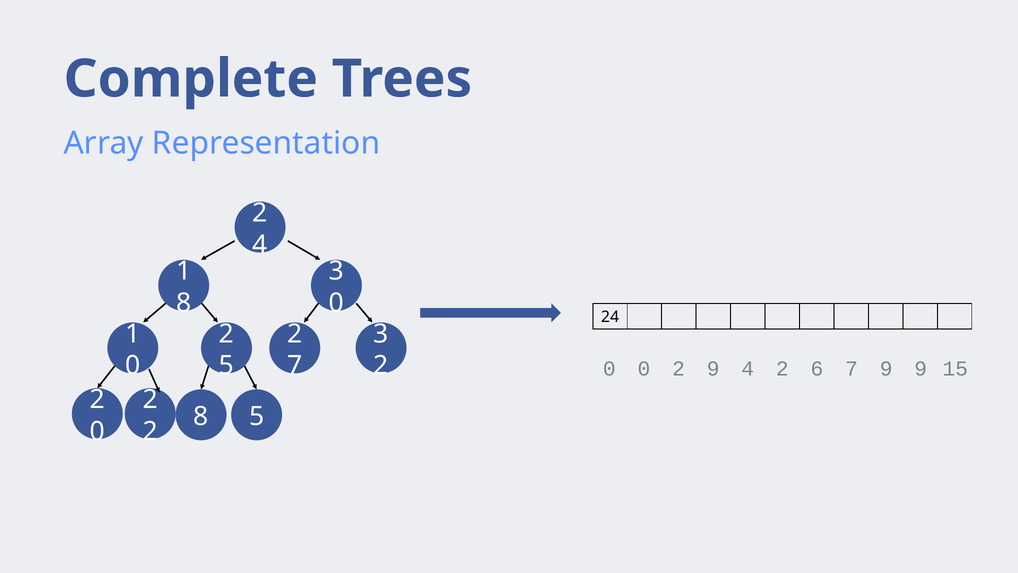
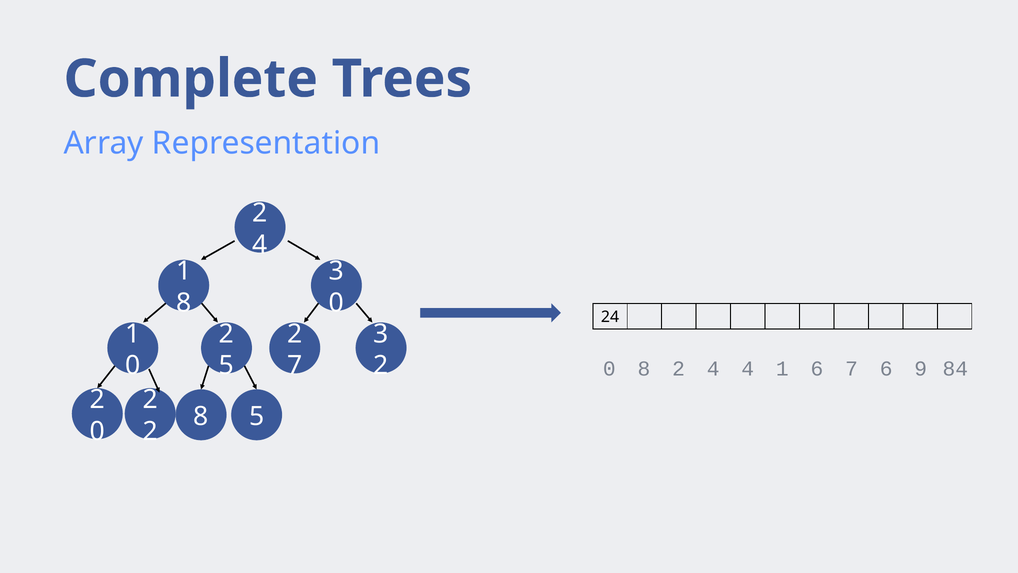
0 0: 0 -> 8 (644, 368)
9: 9 -> 4 (713, 368)
2: 2 -> 1 (782, 368)
7 9: 9 -> 6 (886, 368)
15: 15 -> 84 (955, 368)
